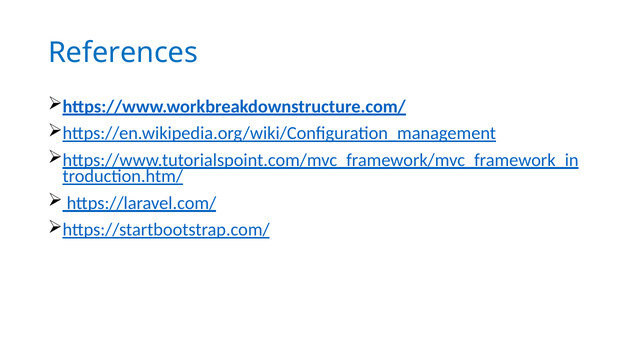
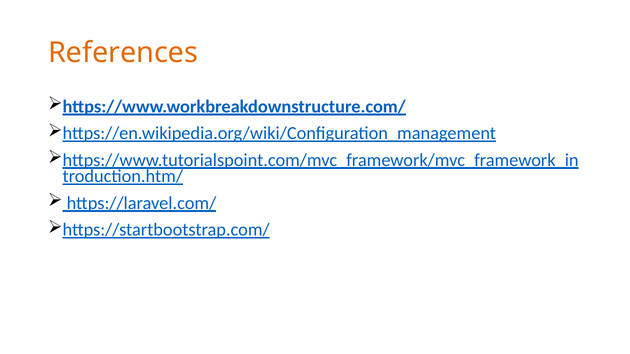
References colour: blue -> orange (123, 53)
